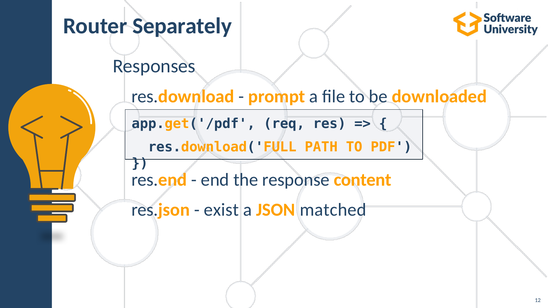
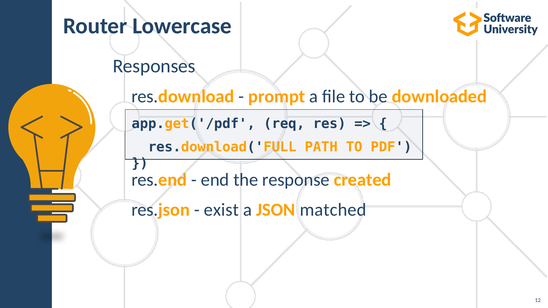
Separately: Separately -> Lowercase (182, 26)
content: content -> created (363, 180)
